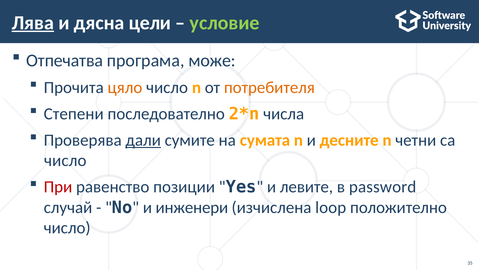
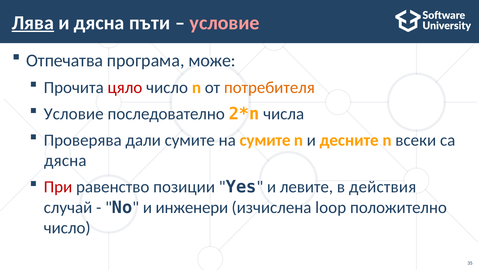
цели: цели -> пъти (150, 23)
условие colour: light green -> pink (225, 23)
цяло colour: orange -> red (125, 87)
Степени: Степени -> Условие (74, 114)
дали underline: present -> none (143, 140)
на сумата: сумата -> сумите (265, 140)
четни: четни -> всеки (416, 140)
число: число -> дясна (65, 160)
password: password -> действия (383, 187)
